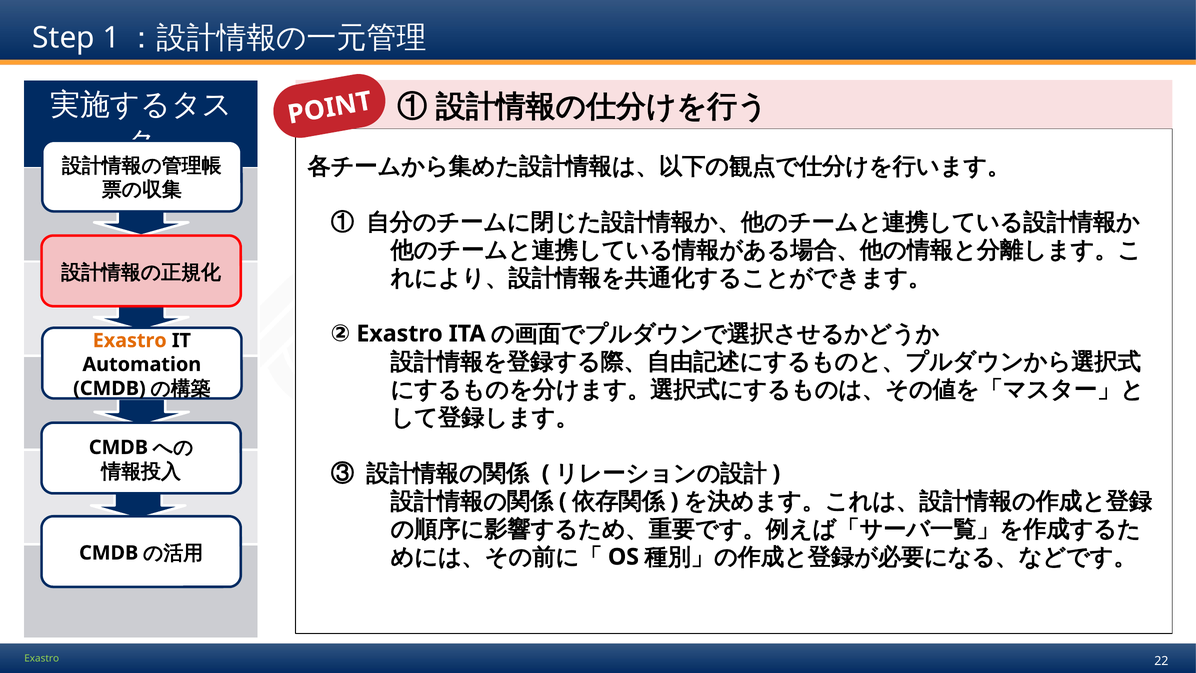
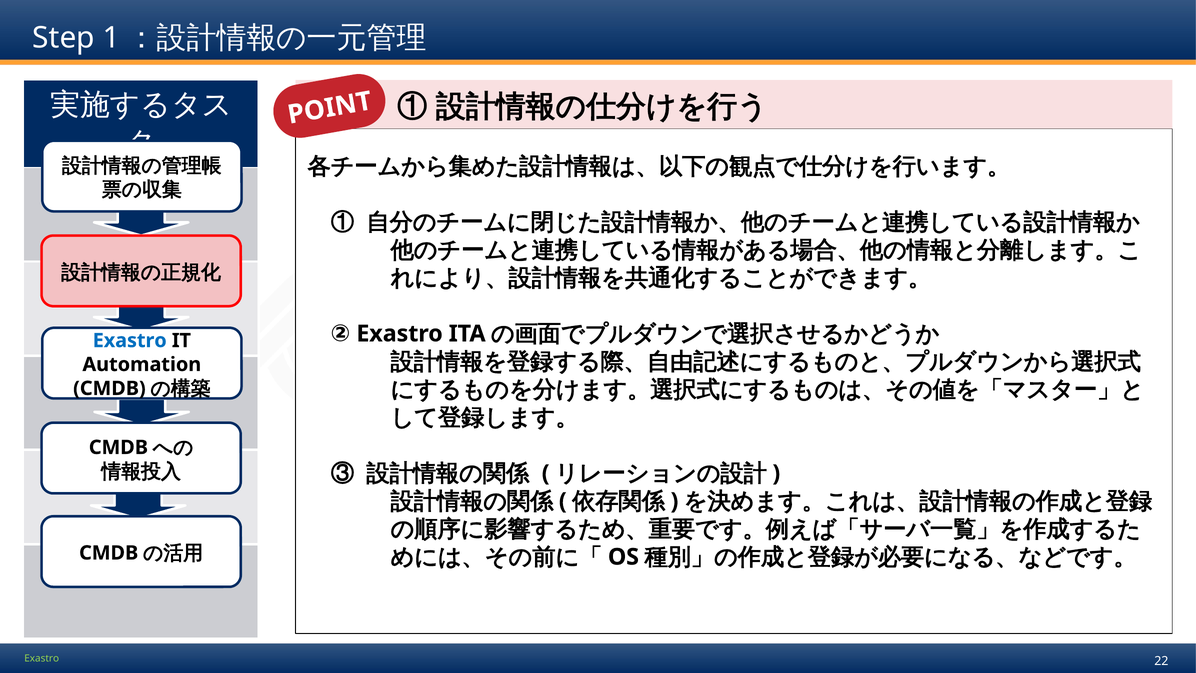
Exastro colour: orange -> blue (130, 340)
